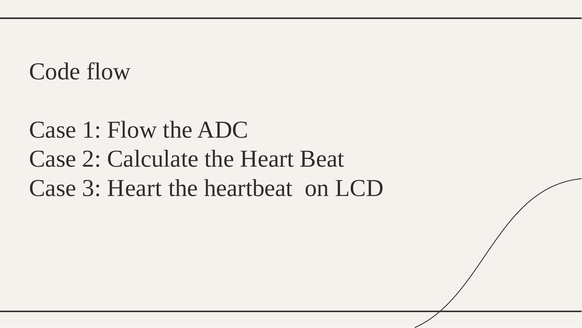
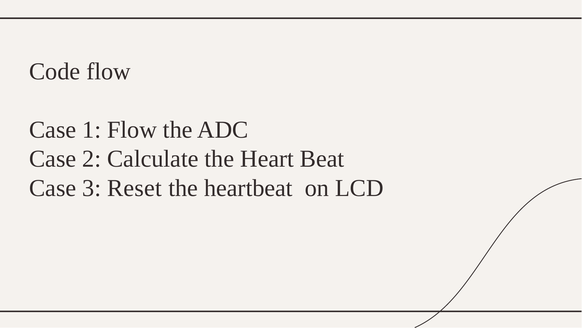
3 Heart: Heart -> Reset (135, 188)
